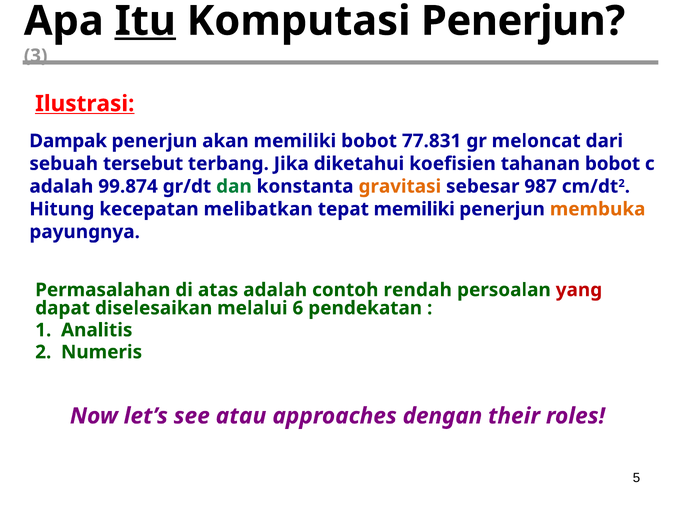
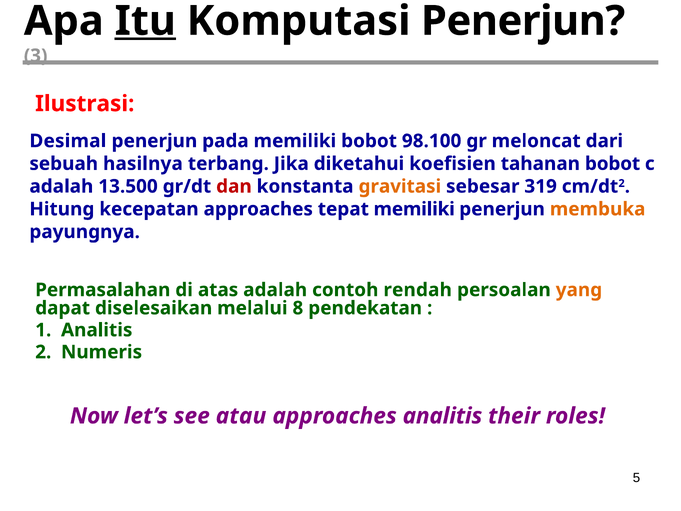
Ilustrasi underline: present -> none (85, 104)
Dampak: Dampak -> Desimal (68, 141)
akan: akan -> pada (225, 141)
77.831: 77.831 -> 98.100 (432, 141)
tersebut: tersebut -> hasilnya (143, 164)
99.874: 99.874 -> 13.500 (128, 186)
dan colour: green -> red (234, 186)
987: 987 -> 319 (541, 186)
kecepatan melibatkan: melibatkan -> approaches (258, 209)
yang colour: red -> orange (579, 290)
6: 6 -> 8 (298, 308)
approaches dengan: dengan -> analitis (442, 416)
